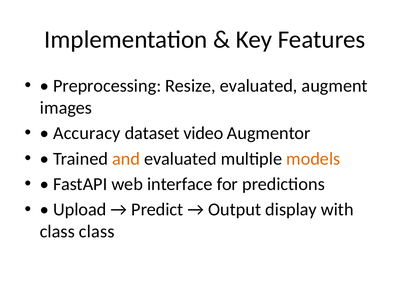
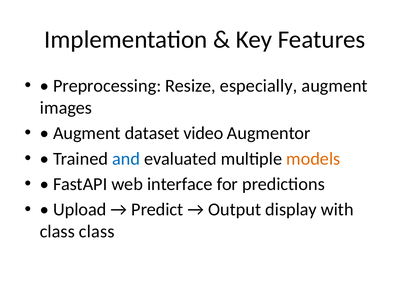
Resize evaluated: evaluated -> especially (259, 86)
Accuracy: Accuracy -> Augment (87, 133)
and colour: orange -> blue (126, 159)
